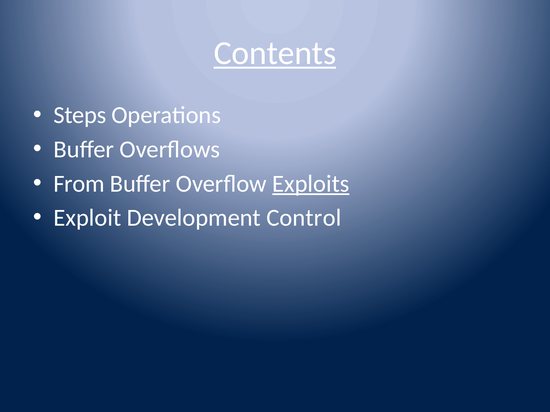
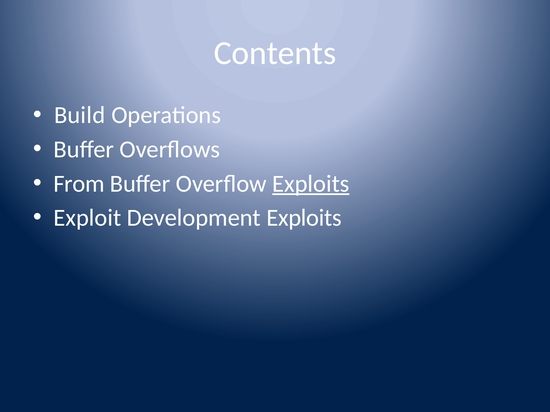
Contents underline: present -> none (275, 53)
Steps: Steps -> Build (80, 115)
Development Control: Control -> Exploits (304, 218)
